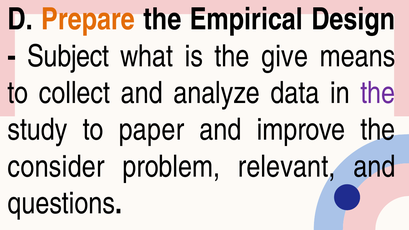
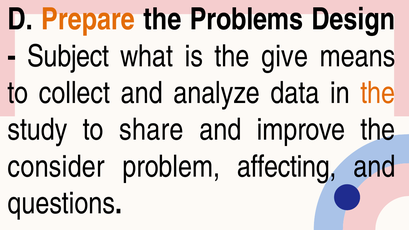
Empirical: Empirical -> Problems (246, 19)
the colour: purple -> orange (378, 93)
paper: paper -> share (151, 130)
relevant: relevant -> affecting (287, 167)
